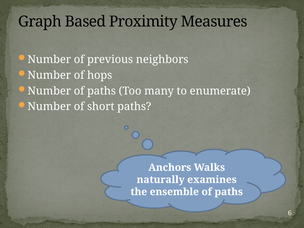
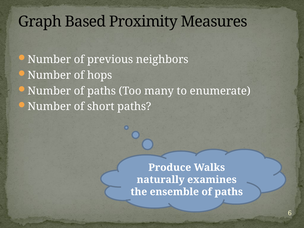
Anchors: Anchors -> Produce (170, 167)
